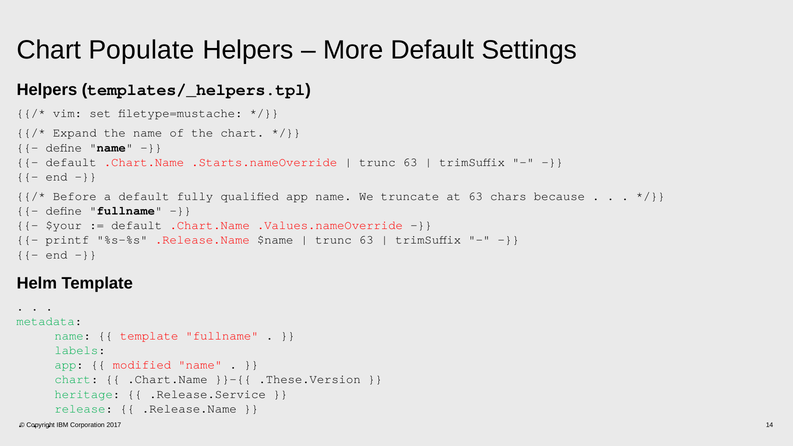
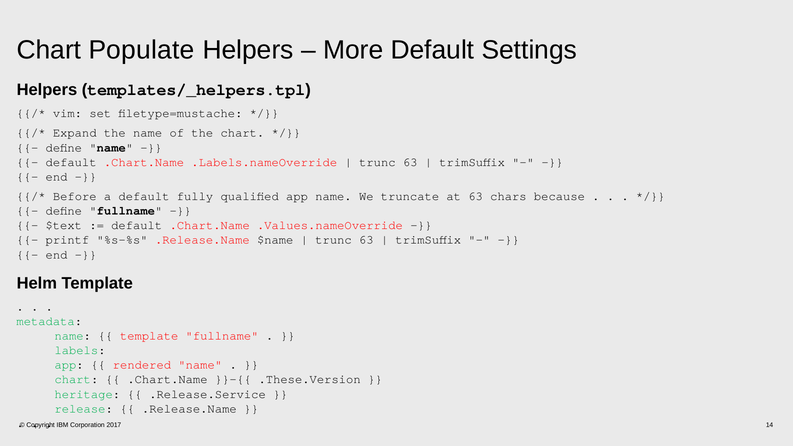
.Starts.nameOverride: .Starts.nameOverride -> .Labels.nameOverride (264, 162)
$your: $your -> $text (64, 225)
modified: modified -> rendered (142, 365)
